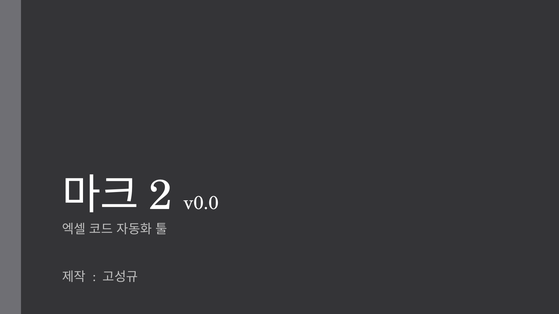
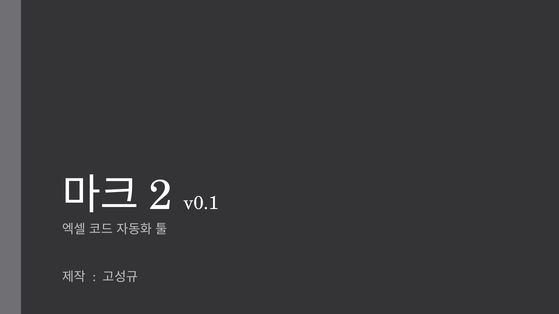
v0.0: v0.0 -> v0.1 (201, 203)
